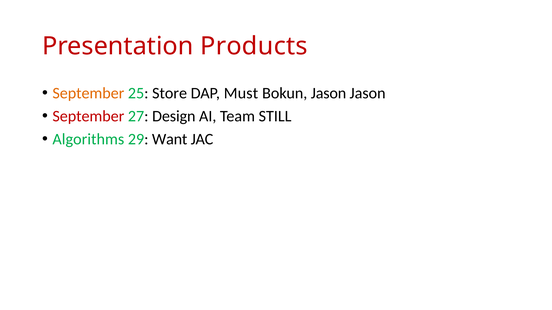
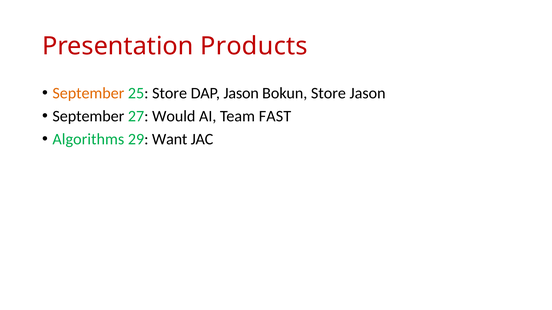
DAP Must: Must -> Jason (241, 93)
Bokun Jason: Jason -> Store (328, 93)
September colour: red -> black (88, 116)
Design: Design -> Would (174, 116)
STILL: STILL -> FAST (275, 116)
